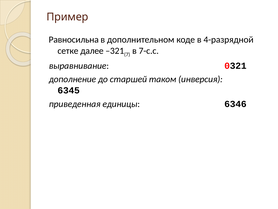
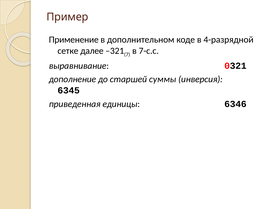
Равносильна: Равносильна -> Применение (74, 40)
таком: таком -> суммы (163, 79)
